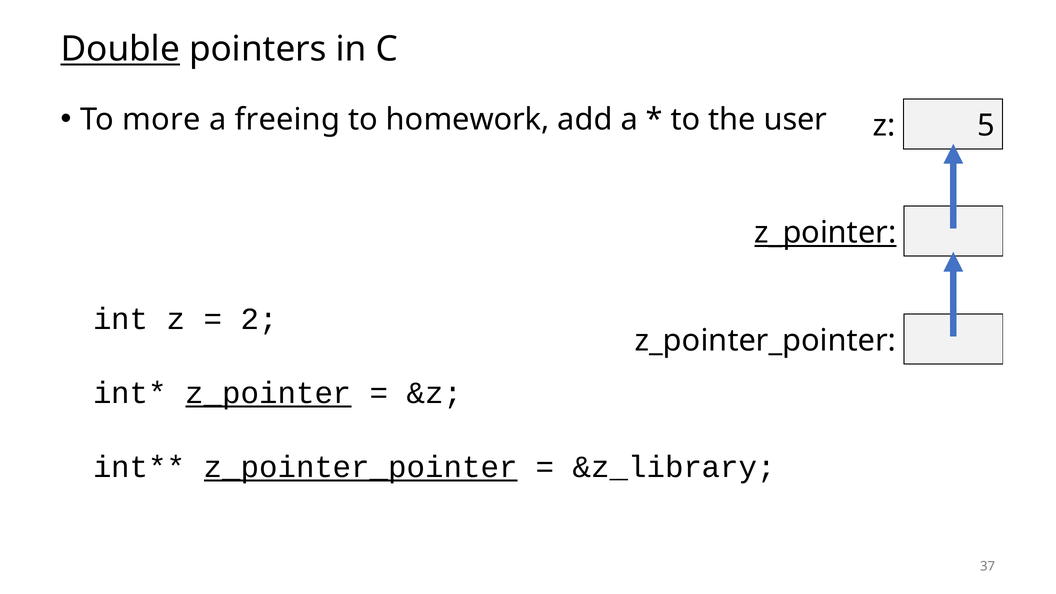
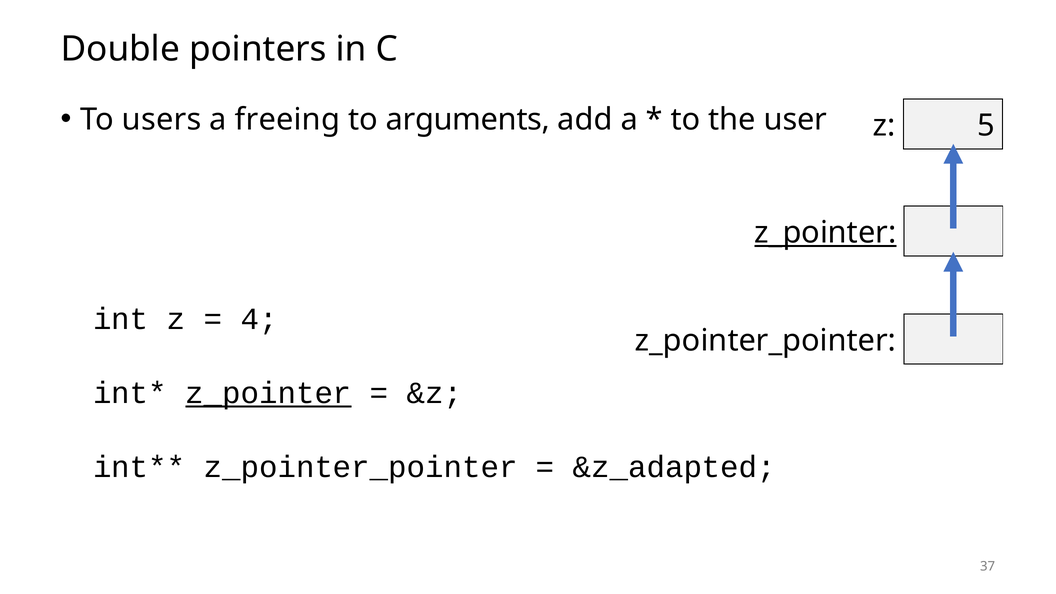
Double underline: present -> none (120, 49)
more: more -> users (162, 119)
homework: homework -> arguments (468, 119)
2: 2 -> 4 (259, 319)
z_pointer_pointer underline: present -> none (361, 467)
&z_library: &z_library -> &z_adapted (674, 467)
